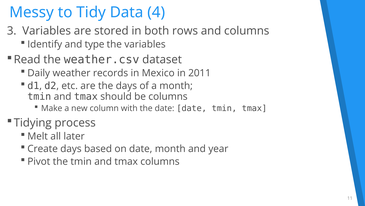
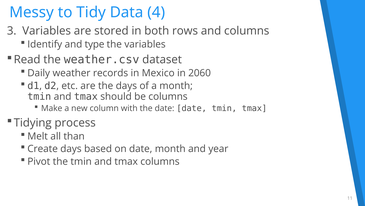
2011: 2011 -> 2060 (200, 73)
later: later -> than (74, 136)
